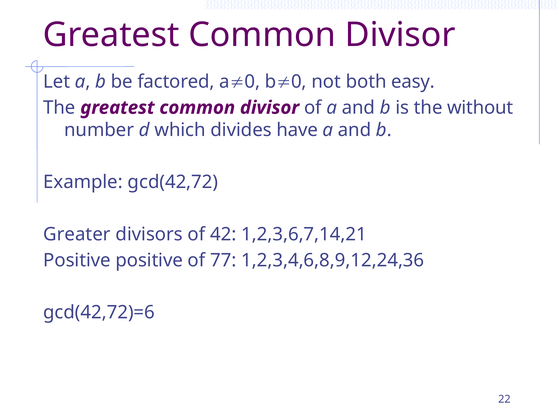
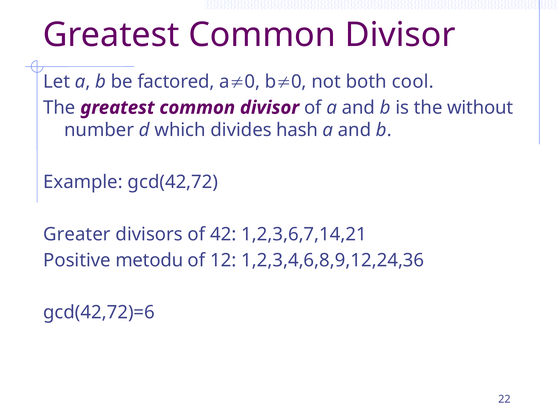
easy: easy -> cool (413, 82)
have: have -> hash (297, 130)
Positive positive: positive -> metodu (149, 260)
77: 77 -> 12 (223, 260)
